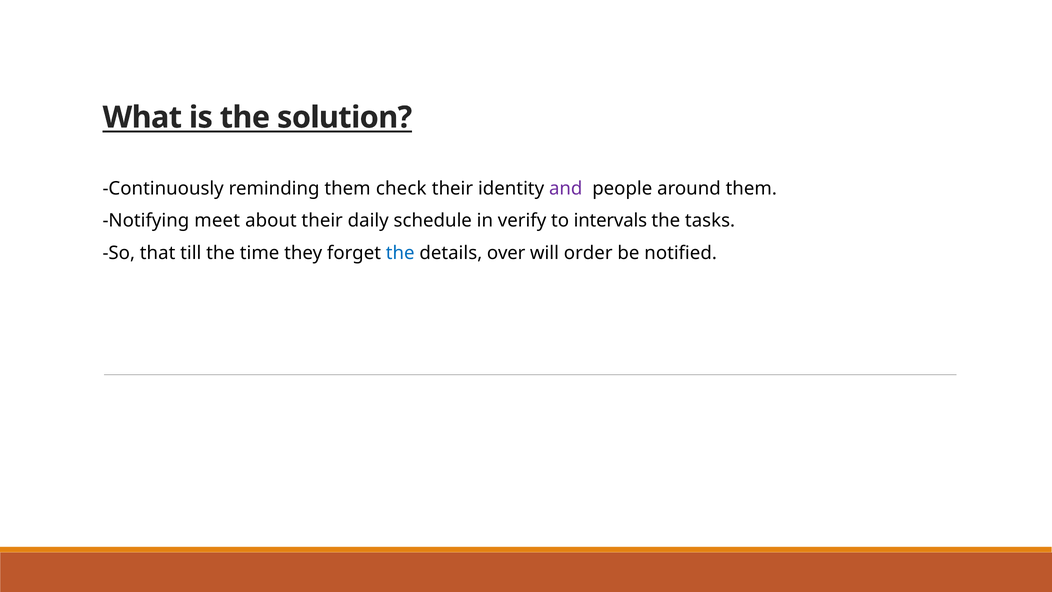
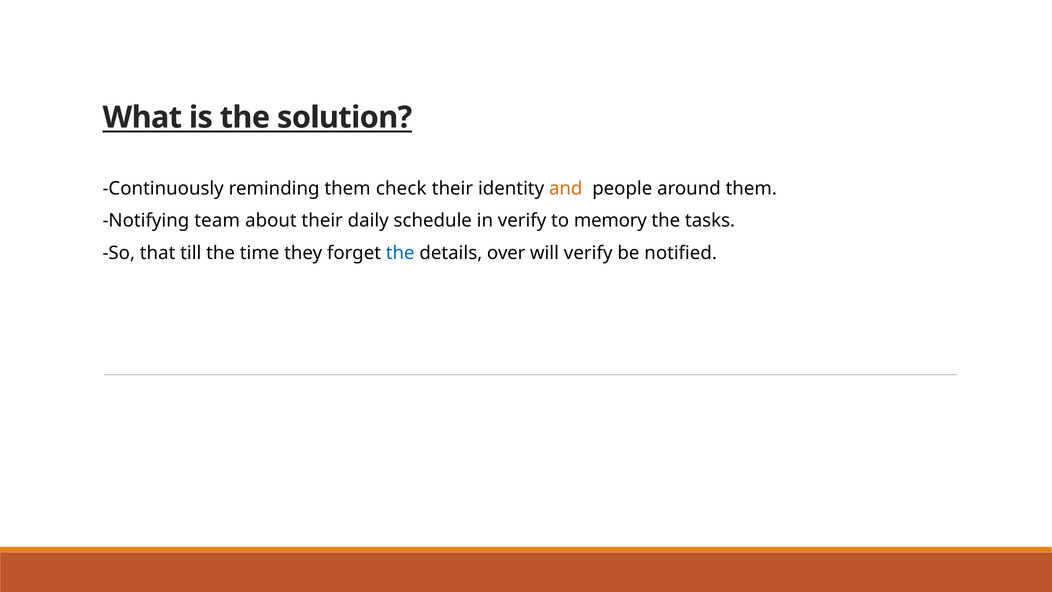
and colour: purple -> orange (566, 188)
meet: meet -> team (217, 221)
intervals: intervals -> memory (610, 221)
will order: order -> verify (588, 253)
